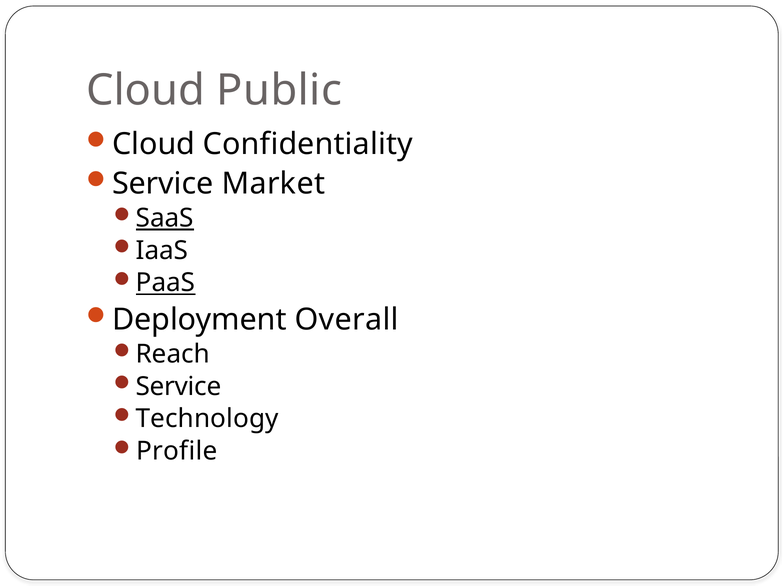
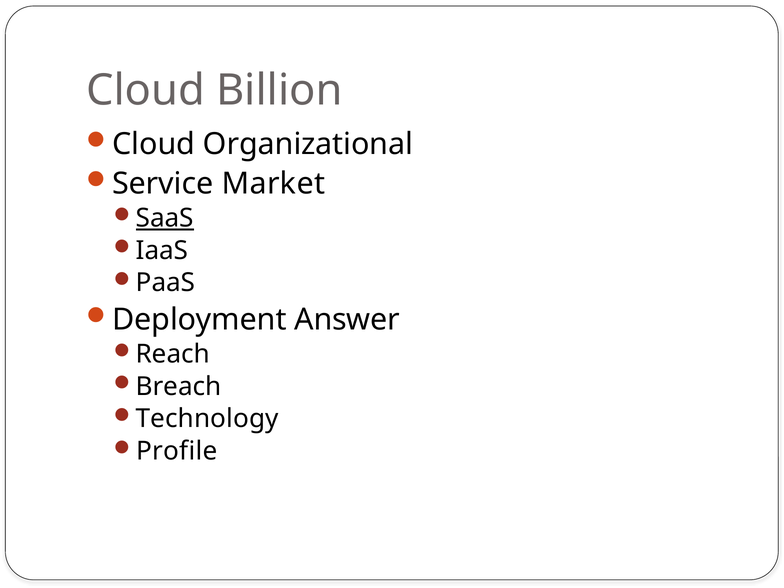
Public: Public -> Billion (279, 91)
Confidentiality: Confidentiality -> Organizational (308, 144)
PaaS underline: present -> none (166, 283)
Overall: Overall -> Answer (347, 320)
Service: Service -> Breach (179, 387)
